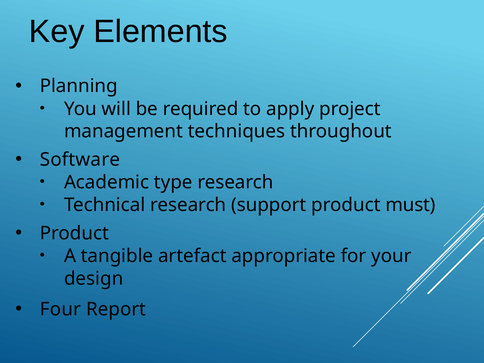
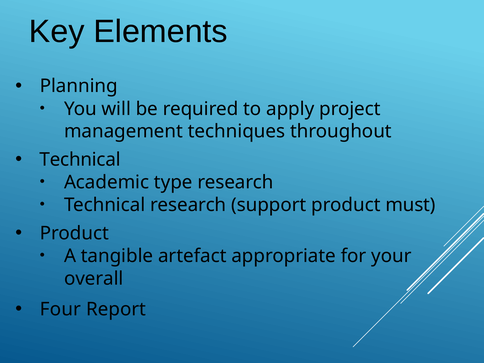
Software: Software -> Technical (80, 160)
design: design -> overall (94, 279)
